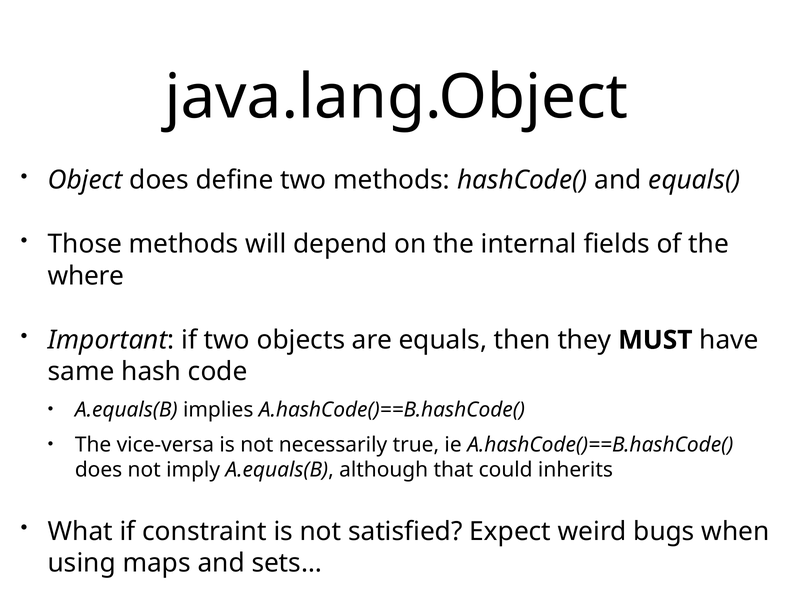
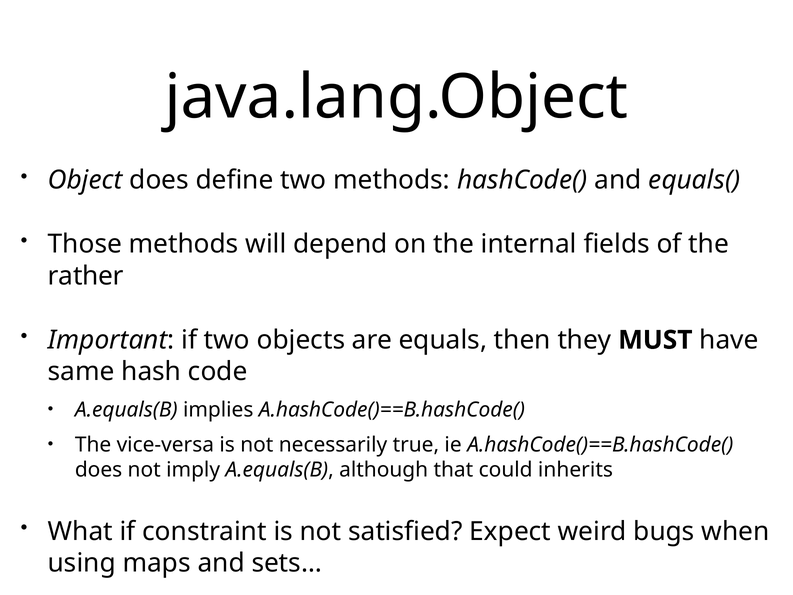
where: where -> rather (86, 276)
